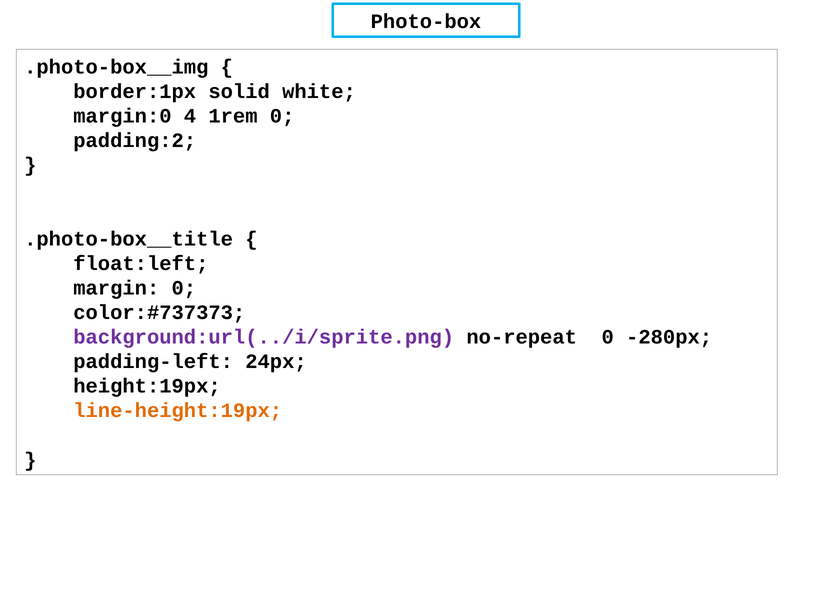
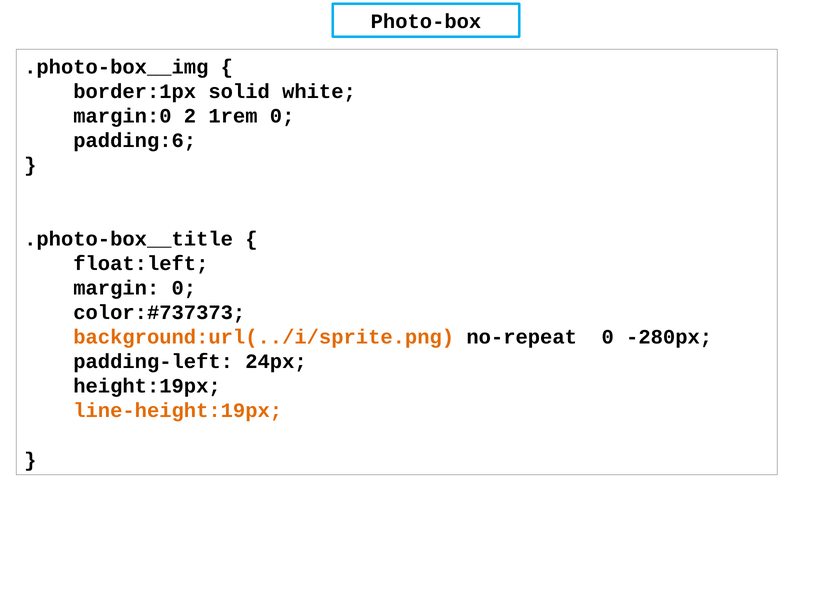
4: 4 -> 2 (190, 116)
padding:2: padding:2 -> padding:6 (135, 141)
background:url(../i/sprite.png colour: purple -> orange (264, 337)
